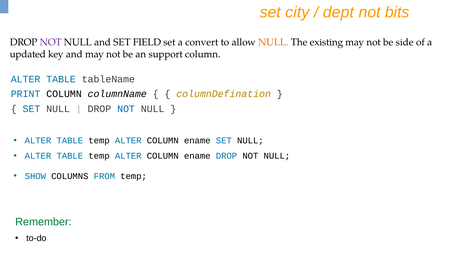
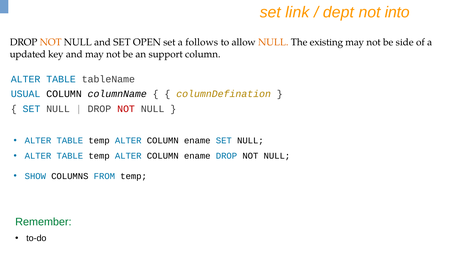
city: city -> link (297, 12)
bits: bits -> into (397, 12)
NOT colour: purple -> orange (51, 42)
FIELD: FIELD -> OPEN (147, 42)
convert: convert -> follows (202, 42)
PRINT: PRINT -> USUAL (26, 94)
NOT colour: blue -> red (126, 109)
